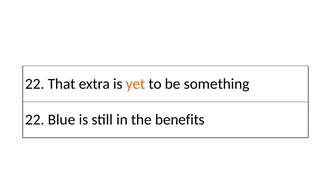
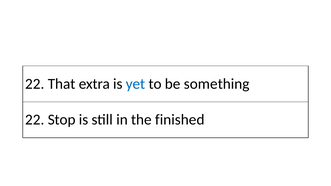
yet colour: orange -> blue (136, 84)
Blue: Blue -> Stop (62, 120)
benefits: benefits -> finished (180, 120)
